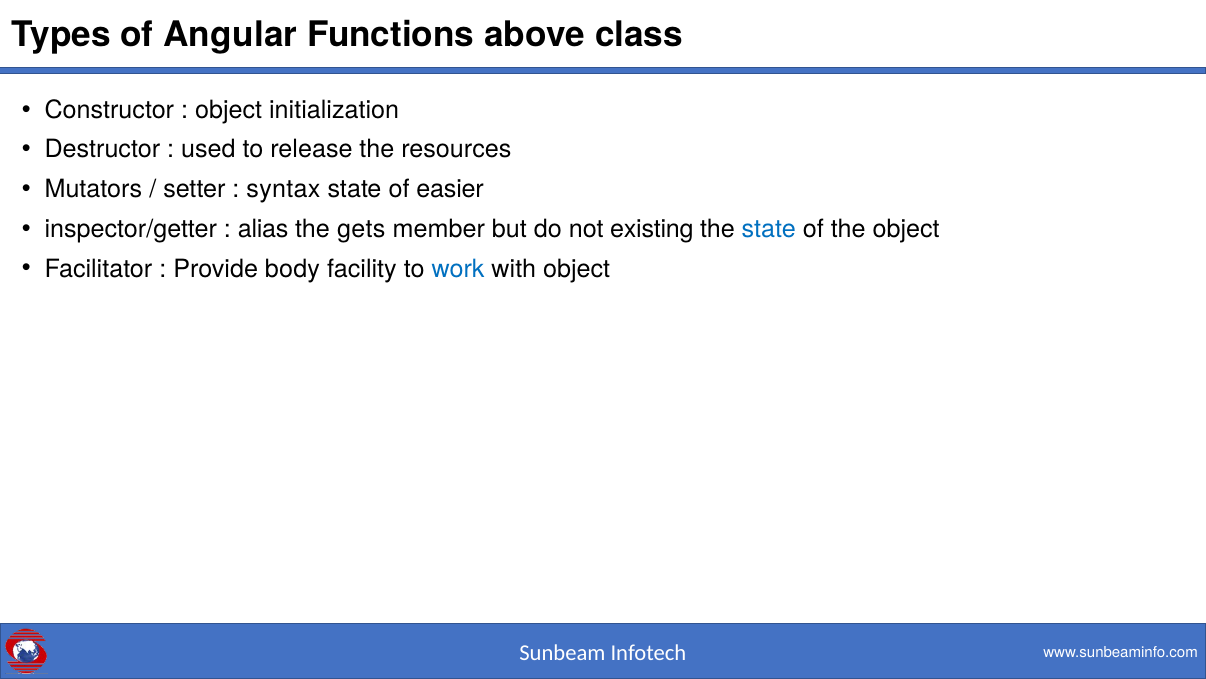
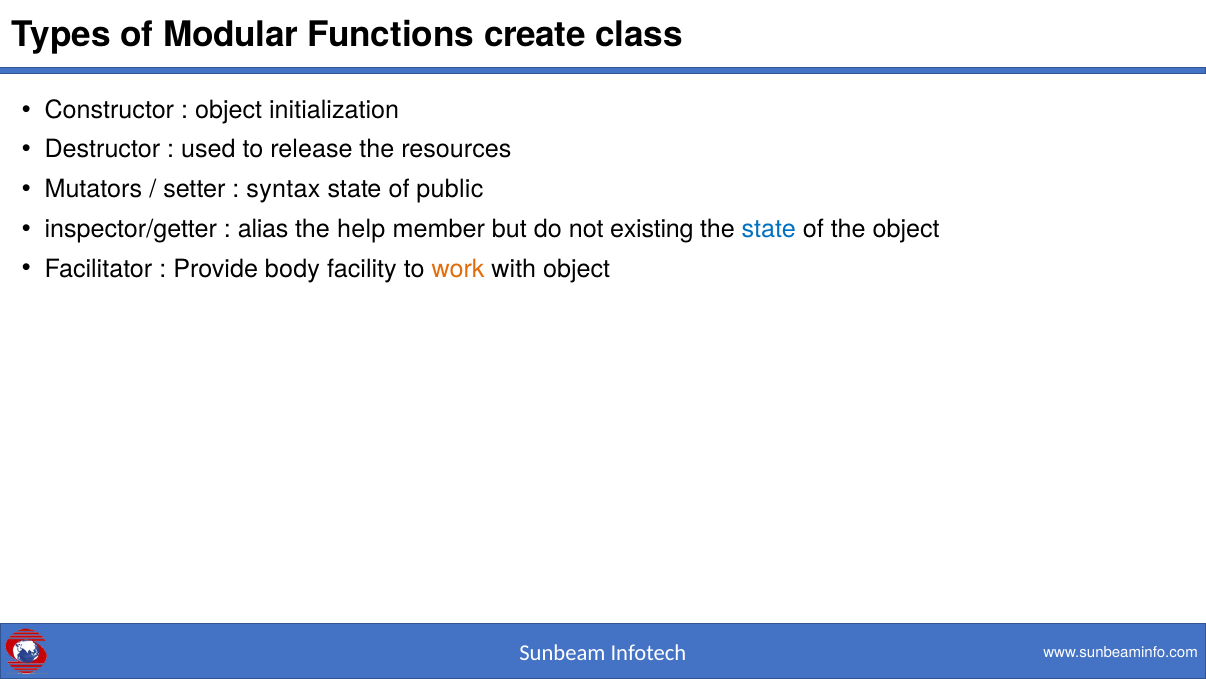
Angular: Angular -> Modular (231, 35)
above: above -> create (535, 35)
easier: easier -> public (450, 189)
gets: gets -> help (361, 229)
work colour: blue -> orange (458, 268)
